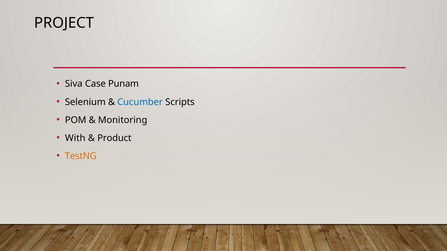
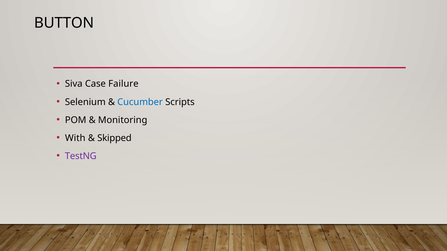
PROJECT: PROJECT -> BUTTON (64, 23)
Punam: Punam -> Failure (123, 84)
Product: Product -> Skipped (114, 138)
TestNG colour: orange -> purple (81, 156)
